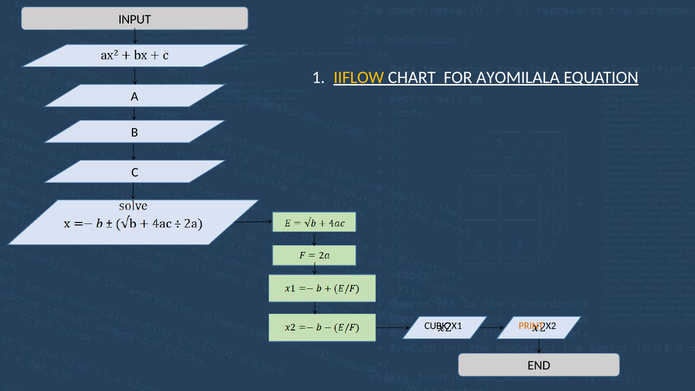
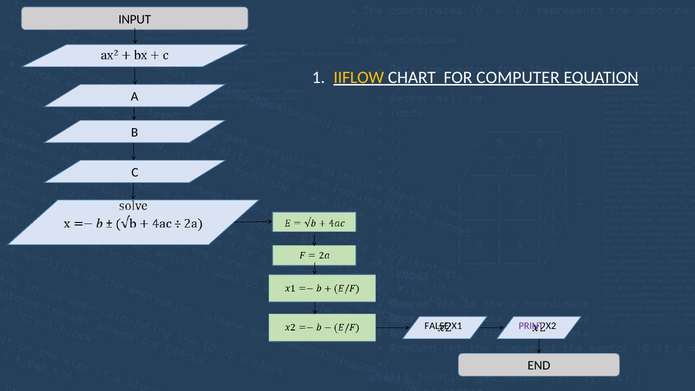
AYOMILALA: AYOMILALA -> COMPUTER (518, 77)
CUBIC: CUBIC -> FALSE (437, 326)
PRINT colour: orange -> purple (531, 326)
